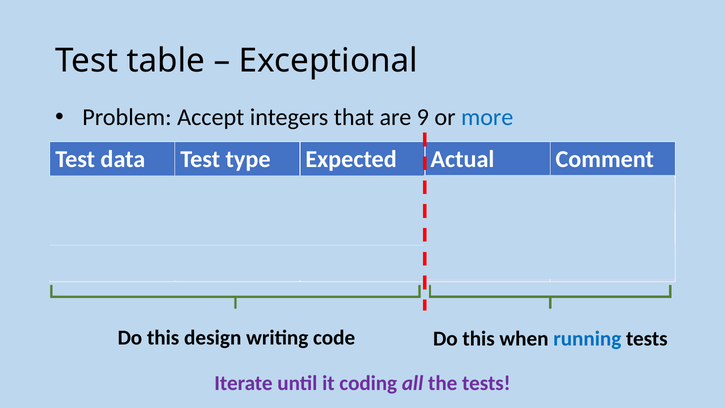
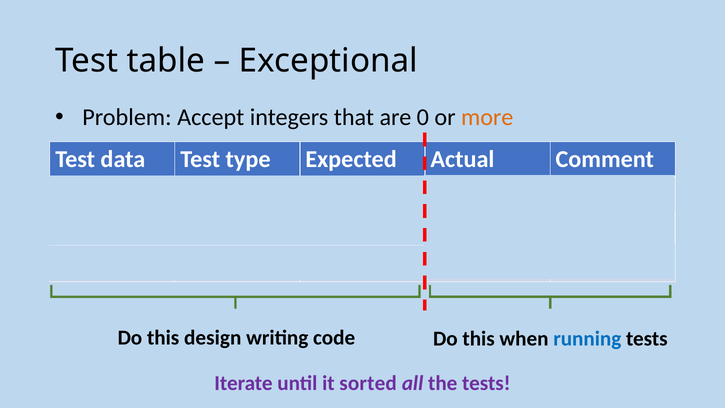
are 9: 9 -> 0 (423, 117)
more colour: blue -> orange (487, 117)
coding: coding -> sorted (368, 383)
